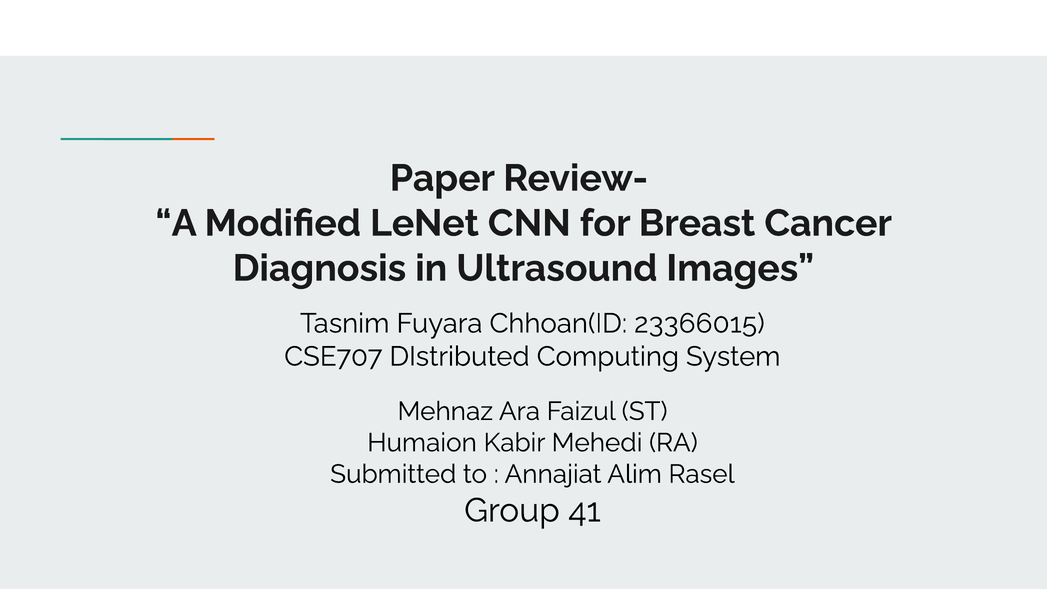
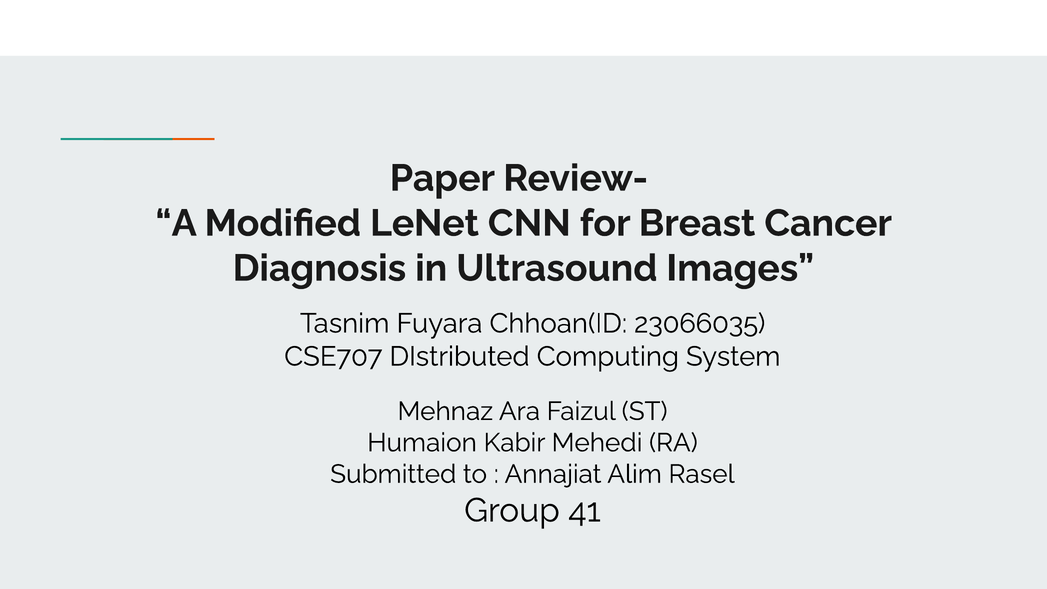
23366015: 23366015 -> 23066035 (700, 323)
